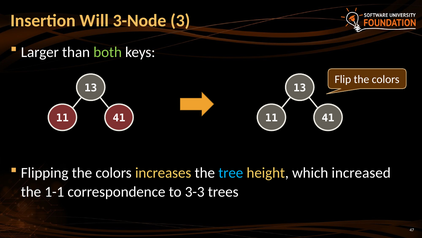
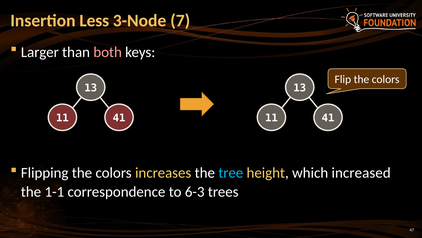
Will: Will -> Less (94, 21)
3: 3 -> 7 (180, 21)
both colour: light green -> pink (108, 52)
3-3: 3-3 -> 6-3 (195, 191)
